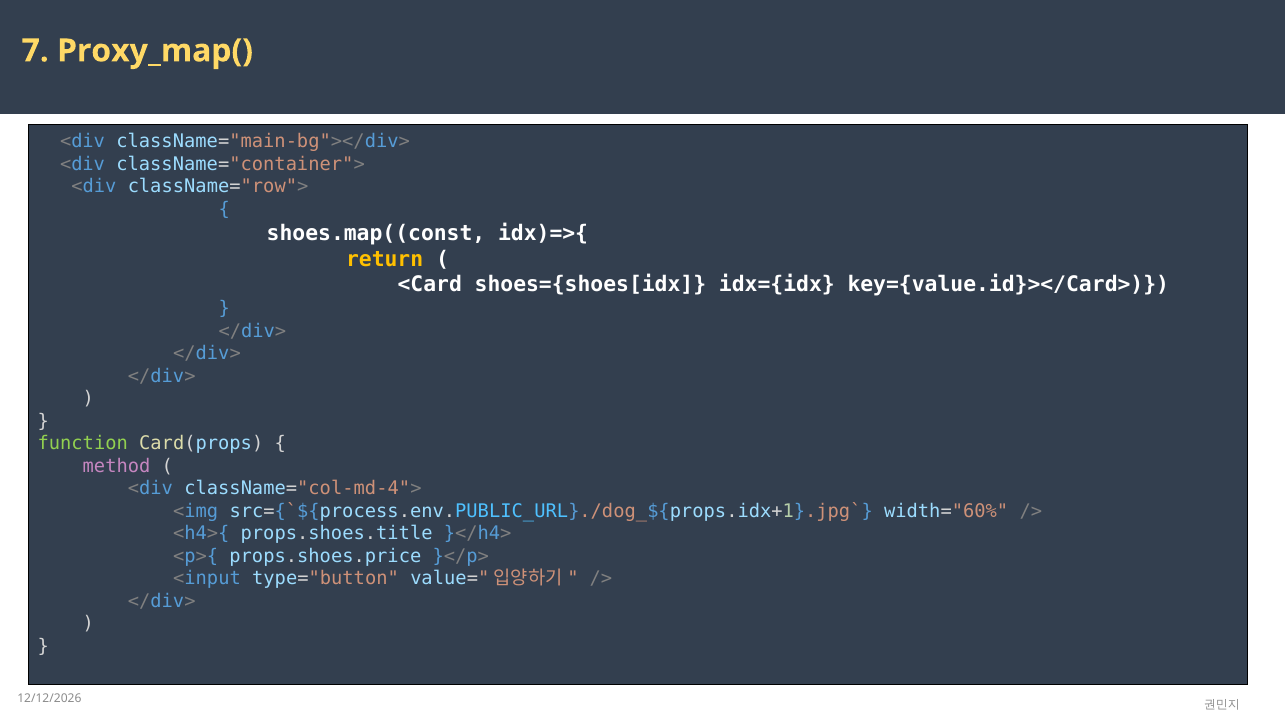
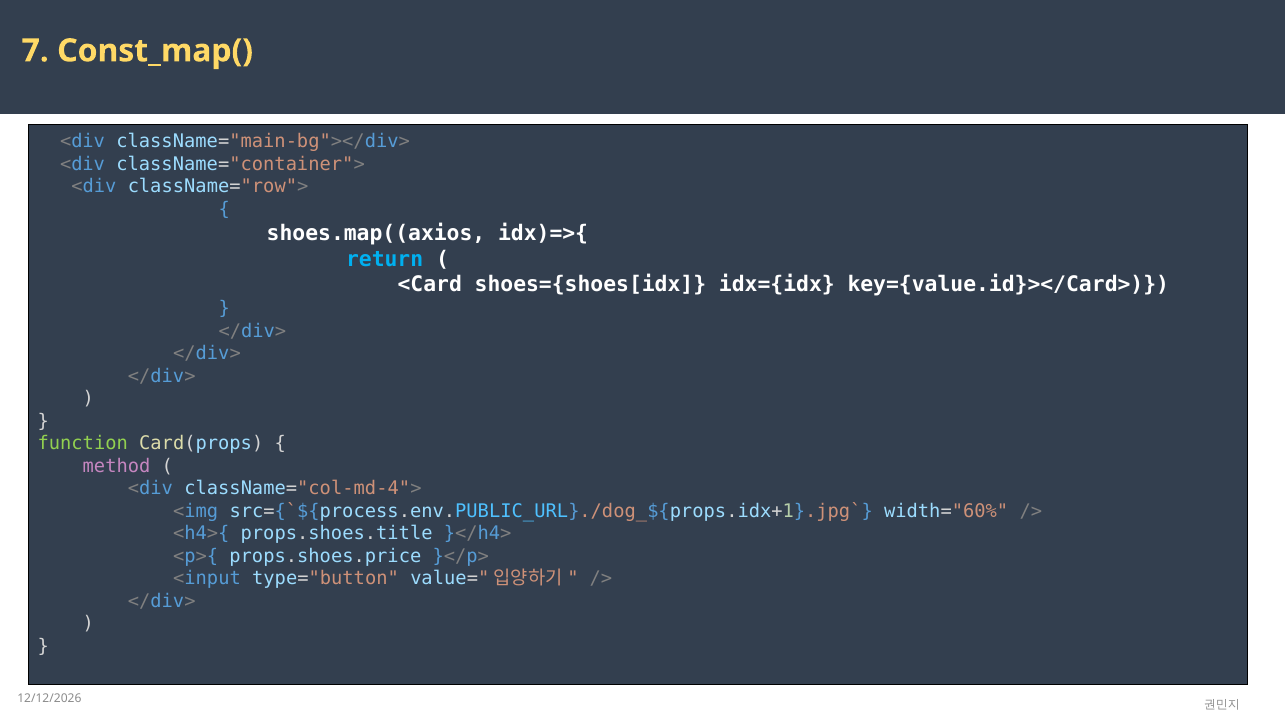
Proxy_map(: Proxy_map( -> Const_map( (155, 51)
shoes.map((const: shoes.map((const -> shoes.map((axios (376, 233)
return colour: yellow -> light blue (385, 259)
